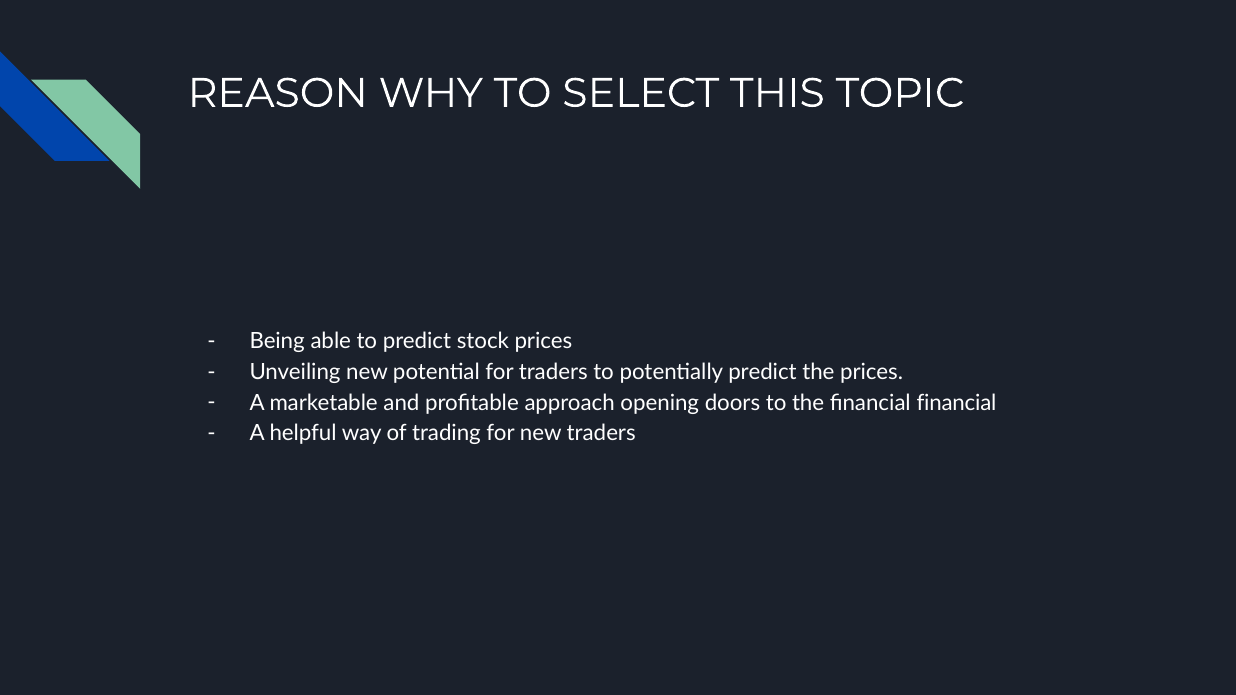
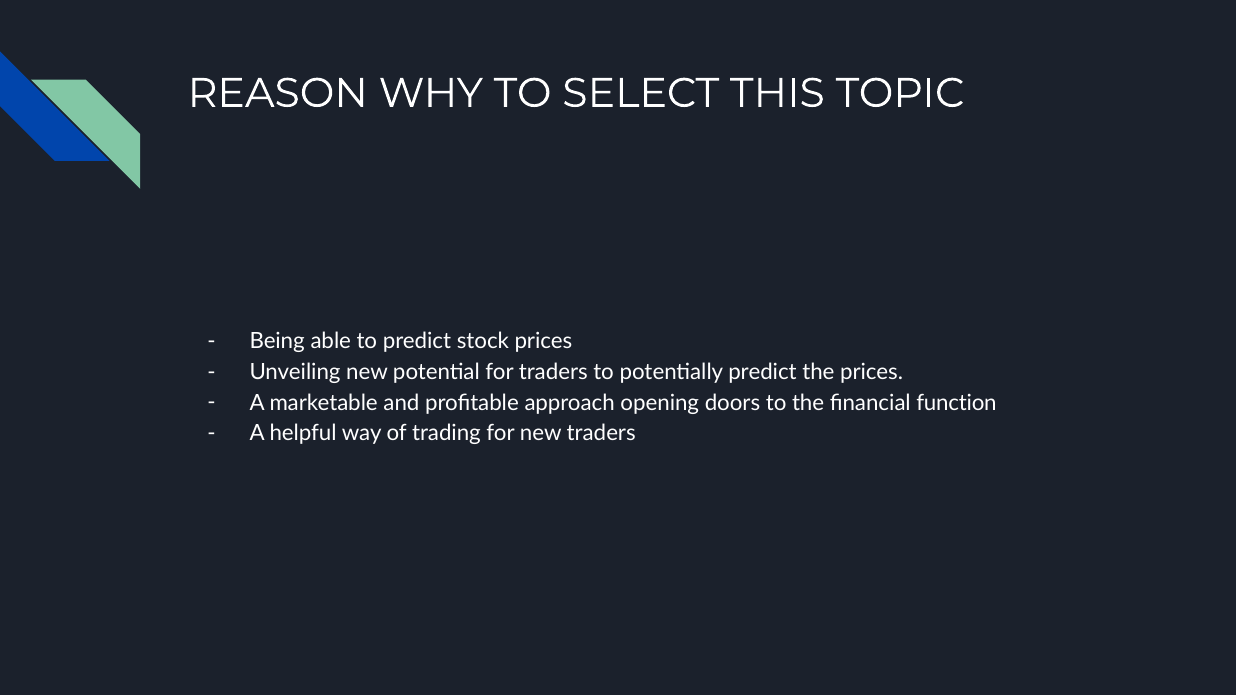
financial financial: financial -> function (957, 403)
